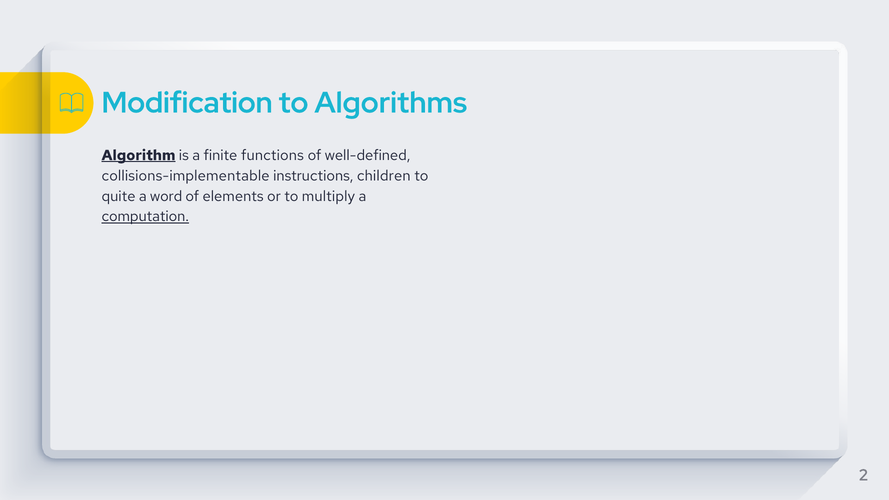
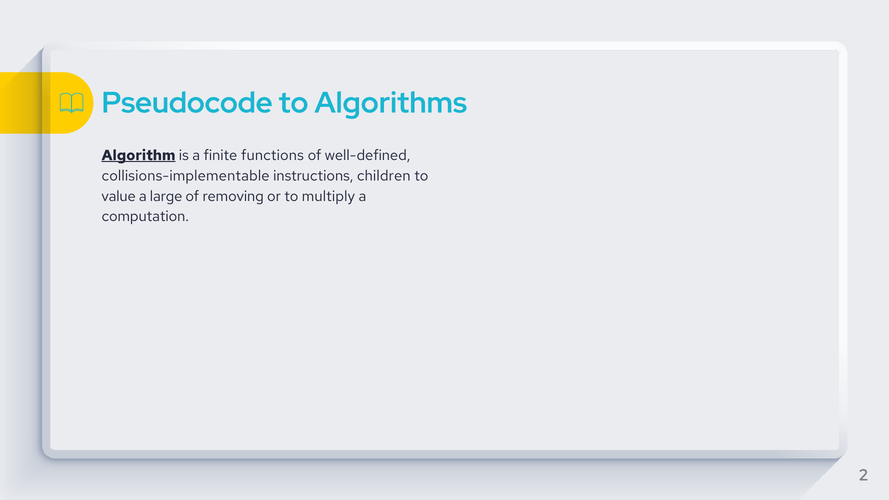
Modification: Modification -> Pseudocode (187, 103)
quite: quite -> value (119, 196)
word: word -> large (166, 196)
elements: elements -> removing (233, 196)
computation underline: present -> none (145, 217)
